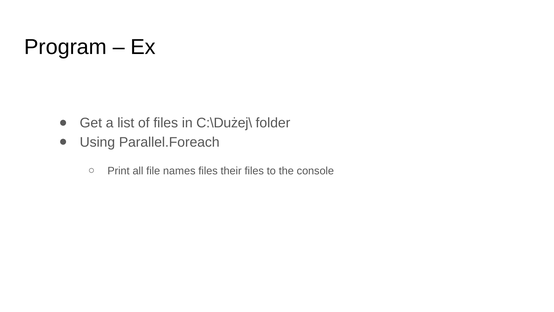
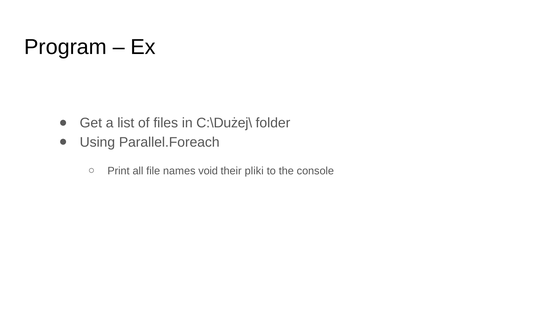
names files: files -> void (208, 171)
their files: files -> pliki (254, 171)
